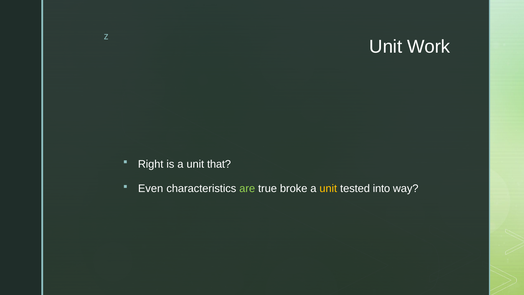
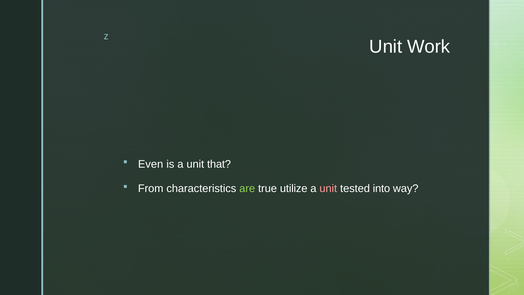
Right: Right -> Even (151, 164)
Even: Even -> From (151, 188)
broke: broke -> utilize (294, 188)
unit colour: yellow -> pink (328, 188)
